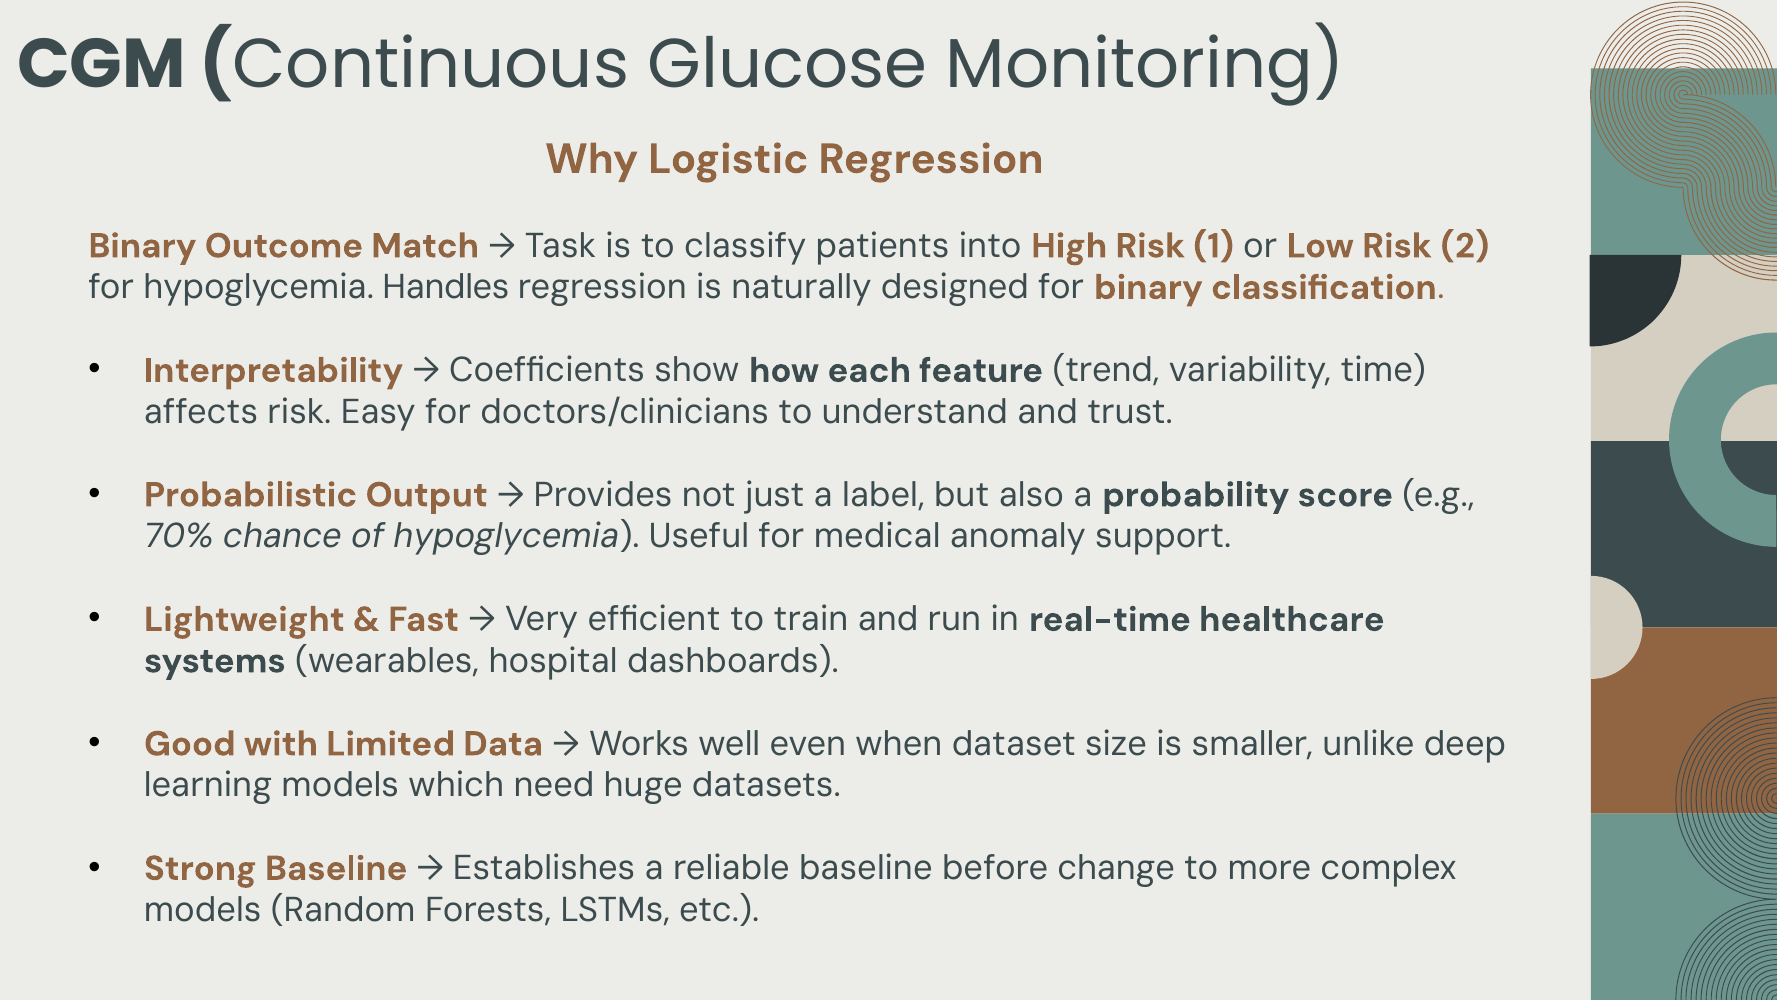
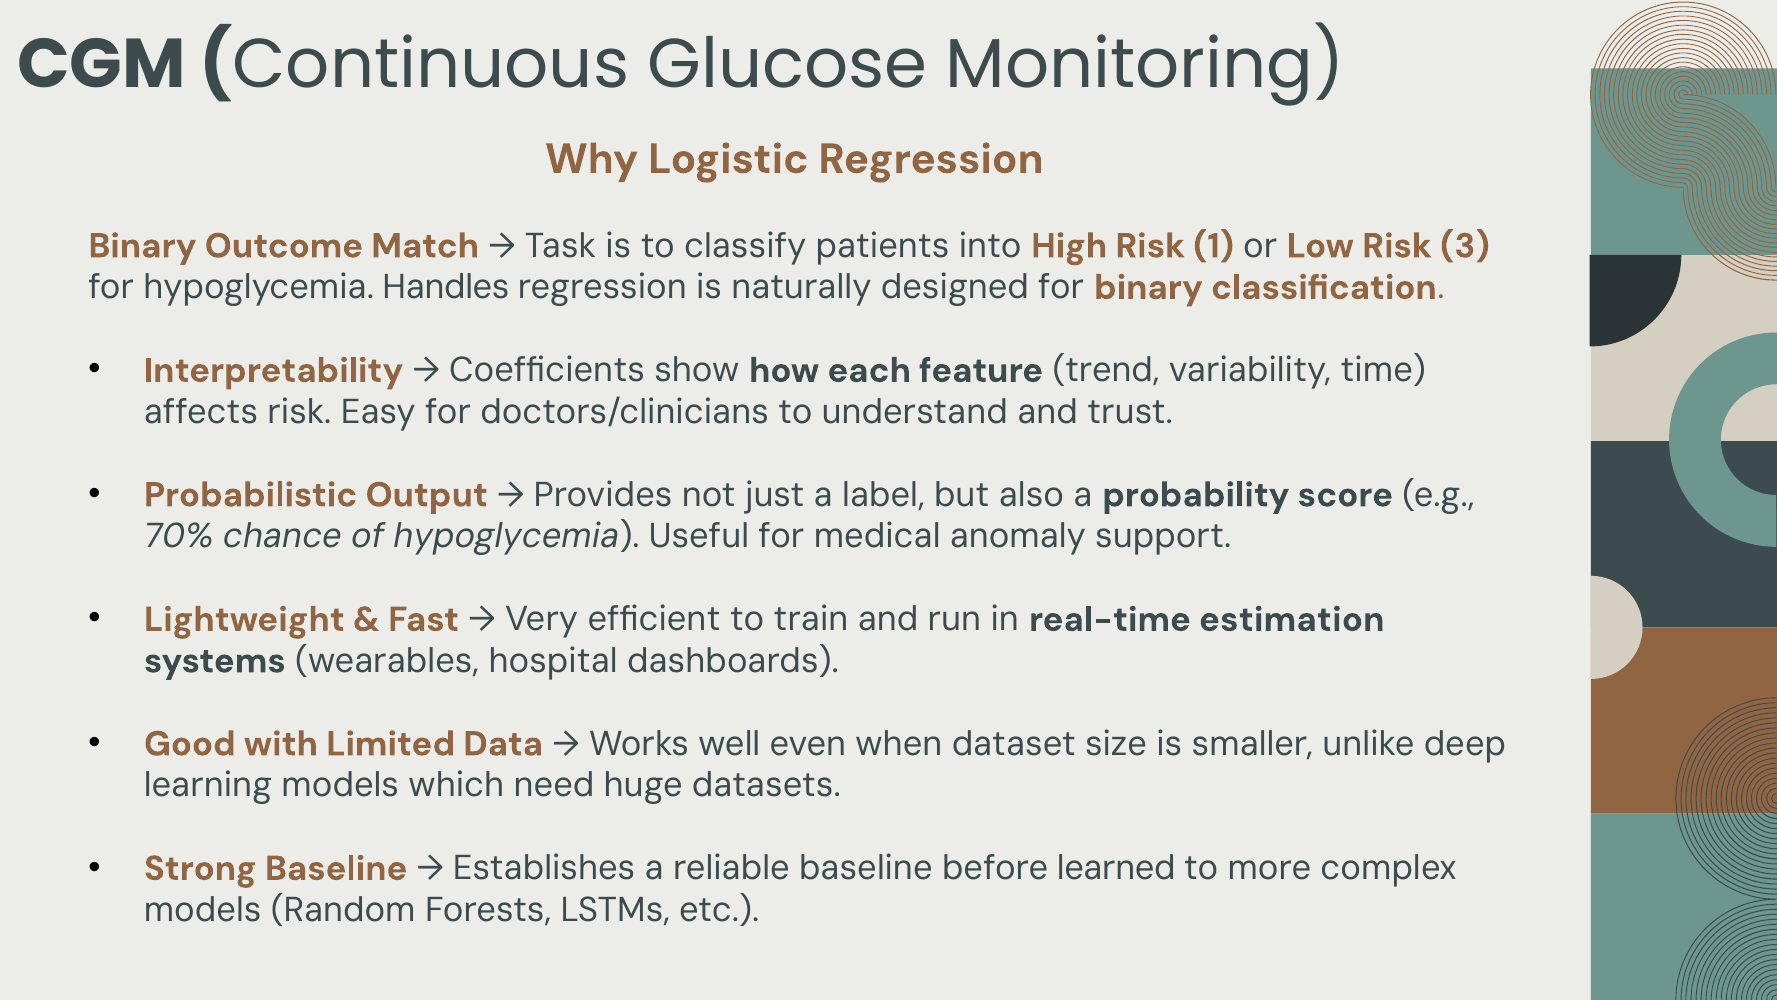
2: 2 -> 3 (1465, 246)
healthcare: healthcare -> estimation (1292, 619)
change: change -> learned (1116, 868)
